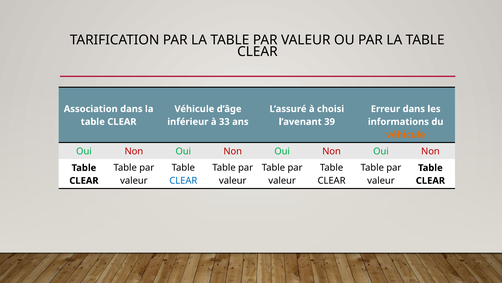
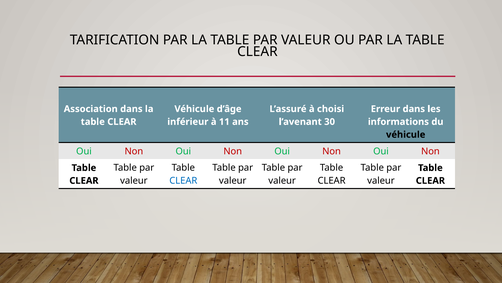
33: 33 -> 11 (224, 122)
39: 39 -> 30 (330, 122)
véhicule colour: orange -> black (406, 134)
